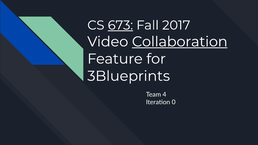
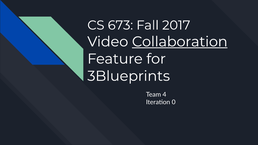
673 underline: present -> none (120, 25)
